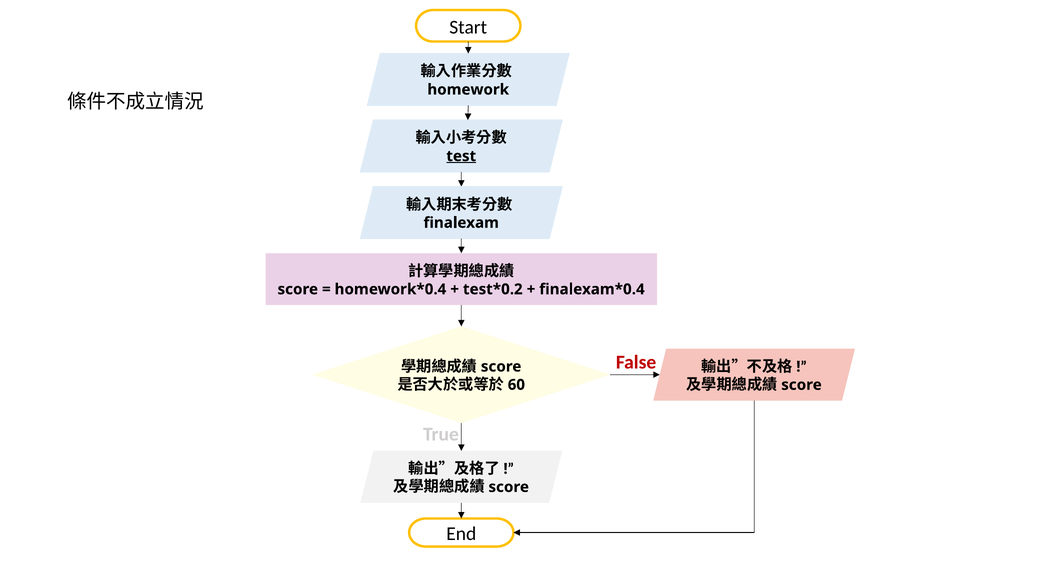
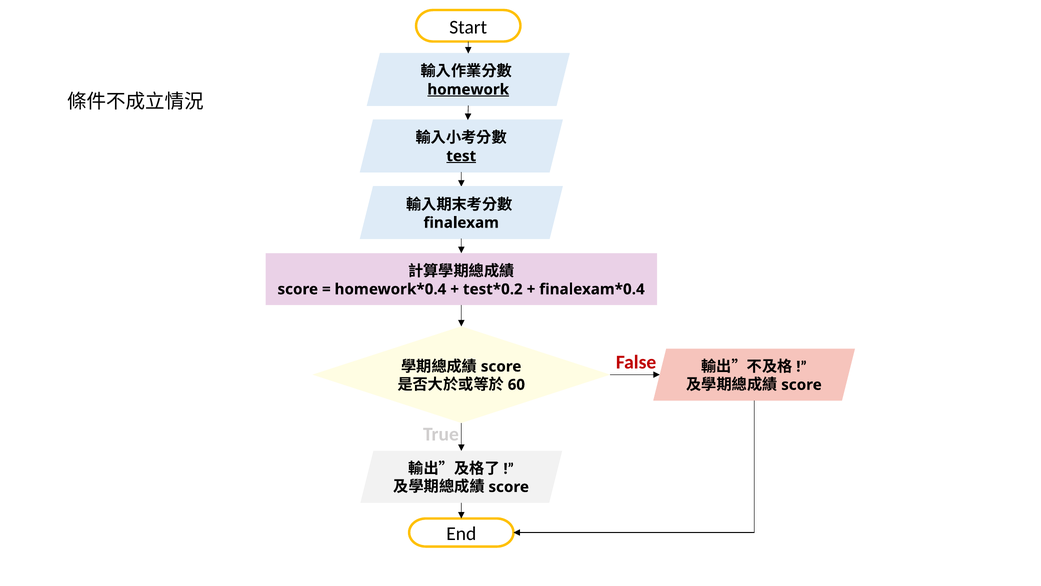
homework underline: none -> present (468, 90)
